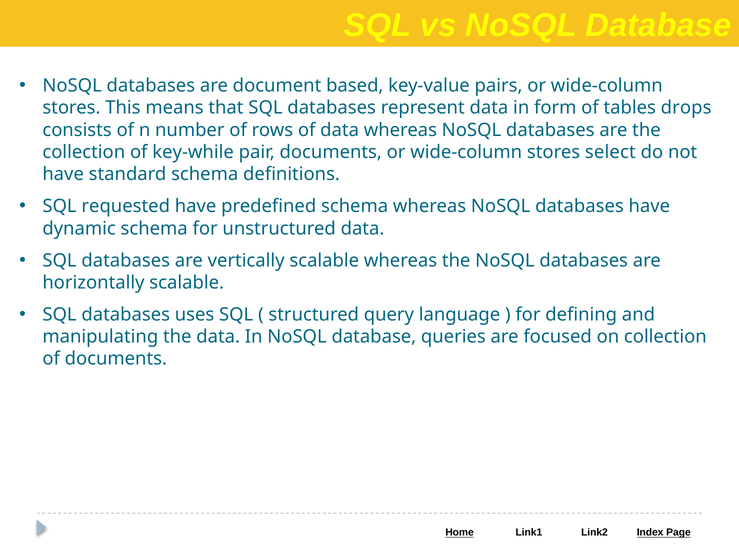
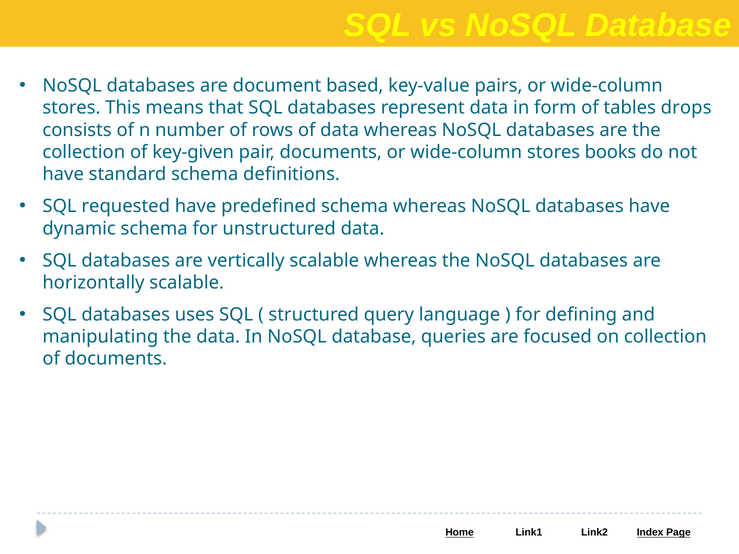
key-while: key-while -> key-given (193, 152)
select: select -> books (610, 152)
